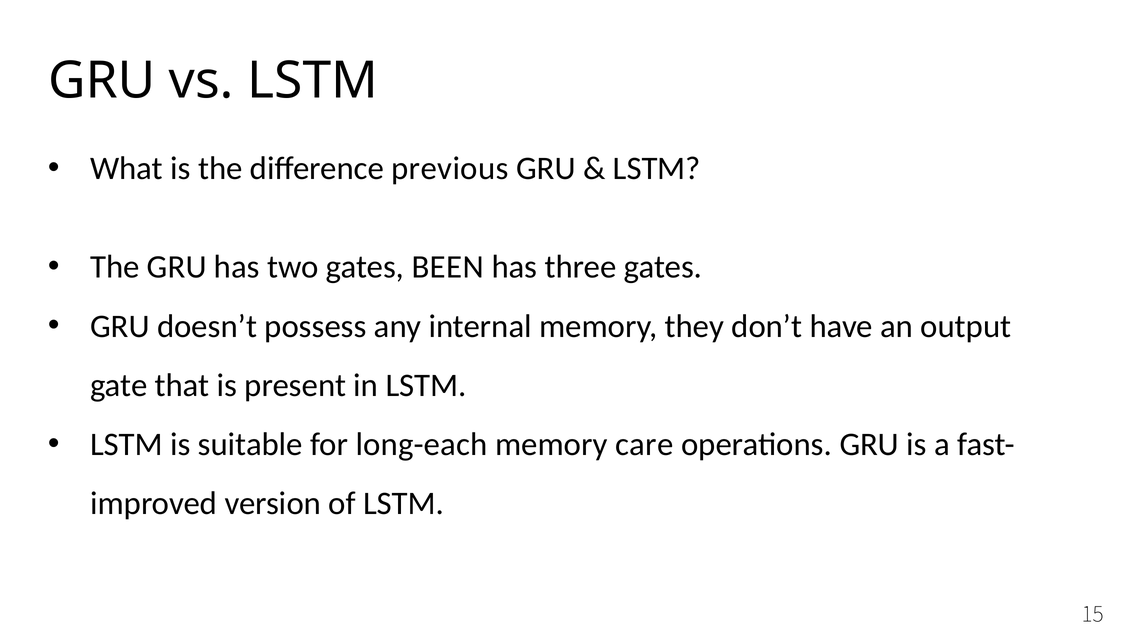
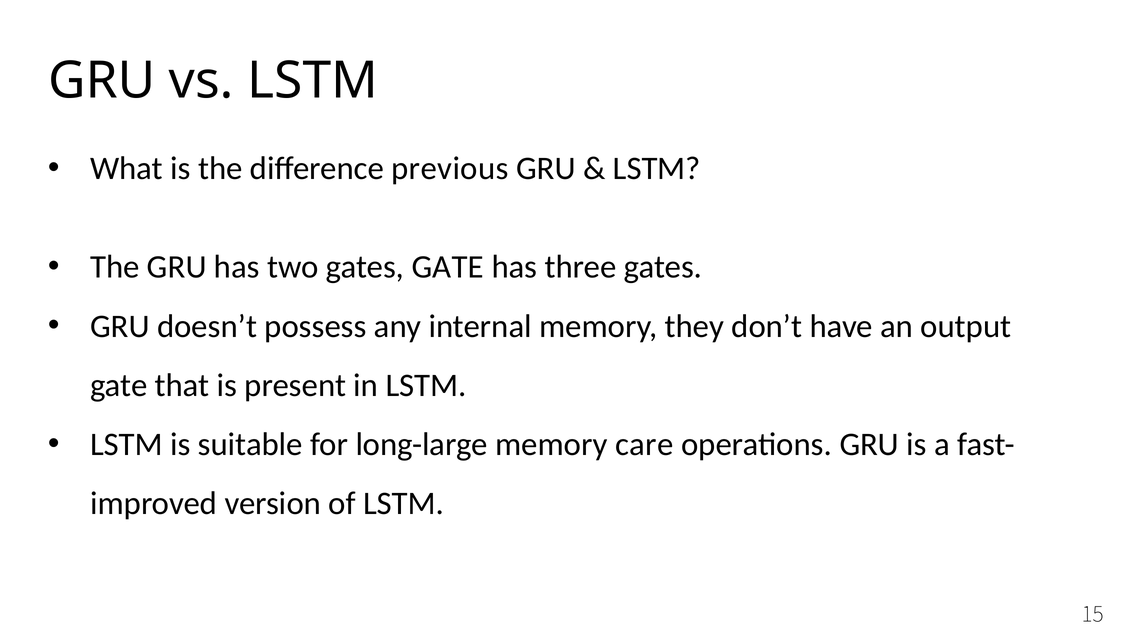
gates BEEN: BEEN -> GATE (448, 267)
long-each: long-each -> long-large (422, 445)
